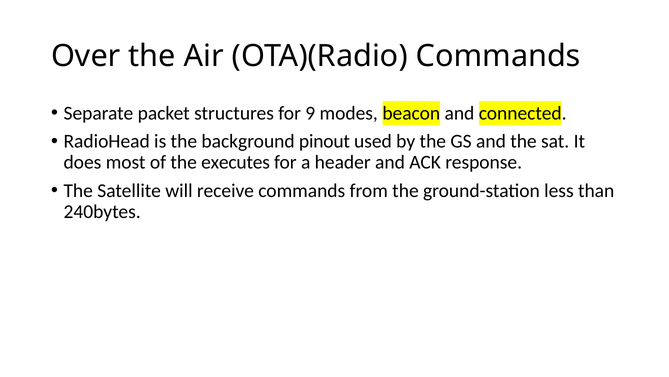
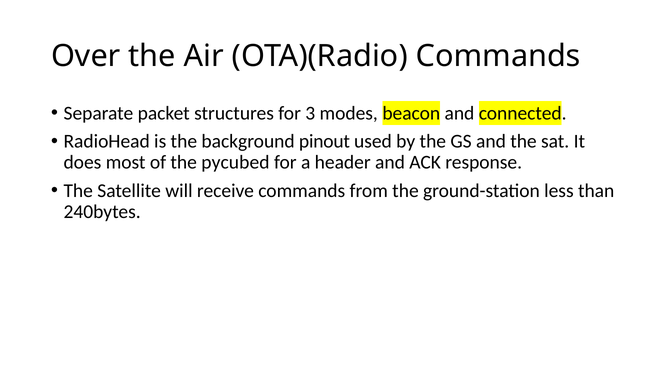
9: 9 -> 3 (310, 113)
executes: executes -> pycubed (235, 162)
